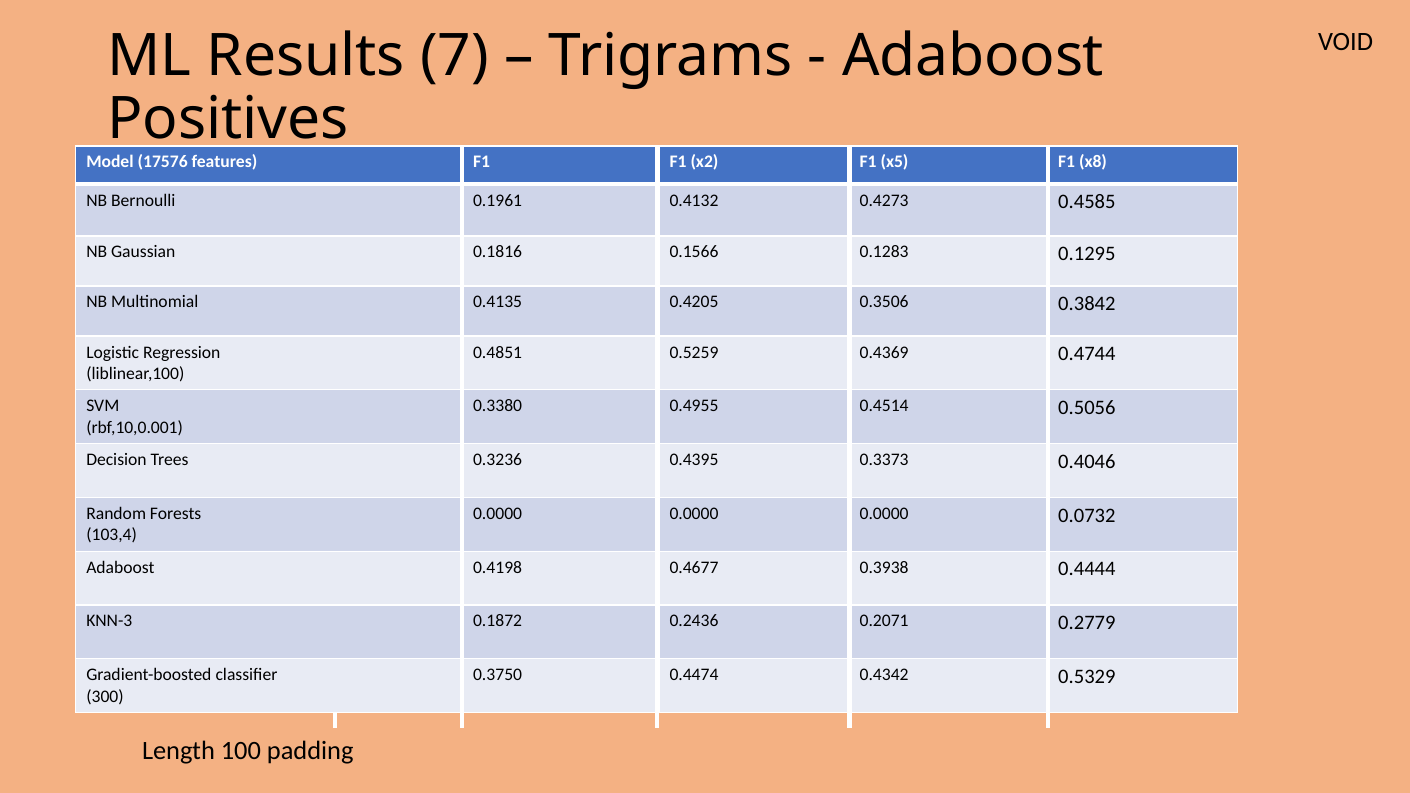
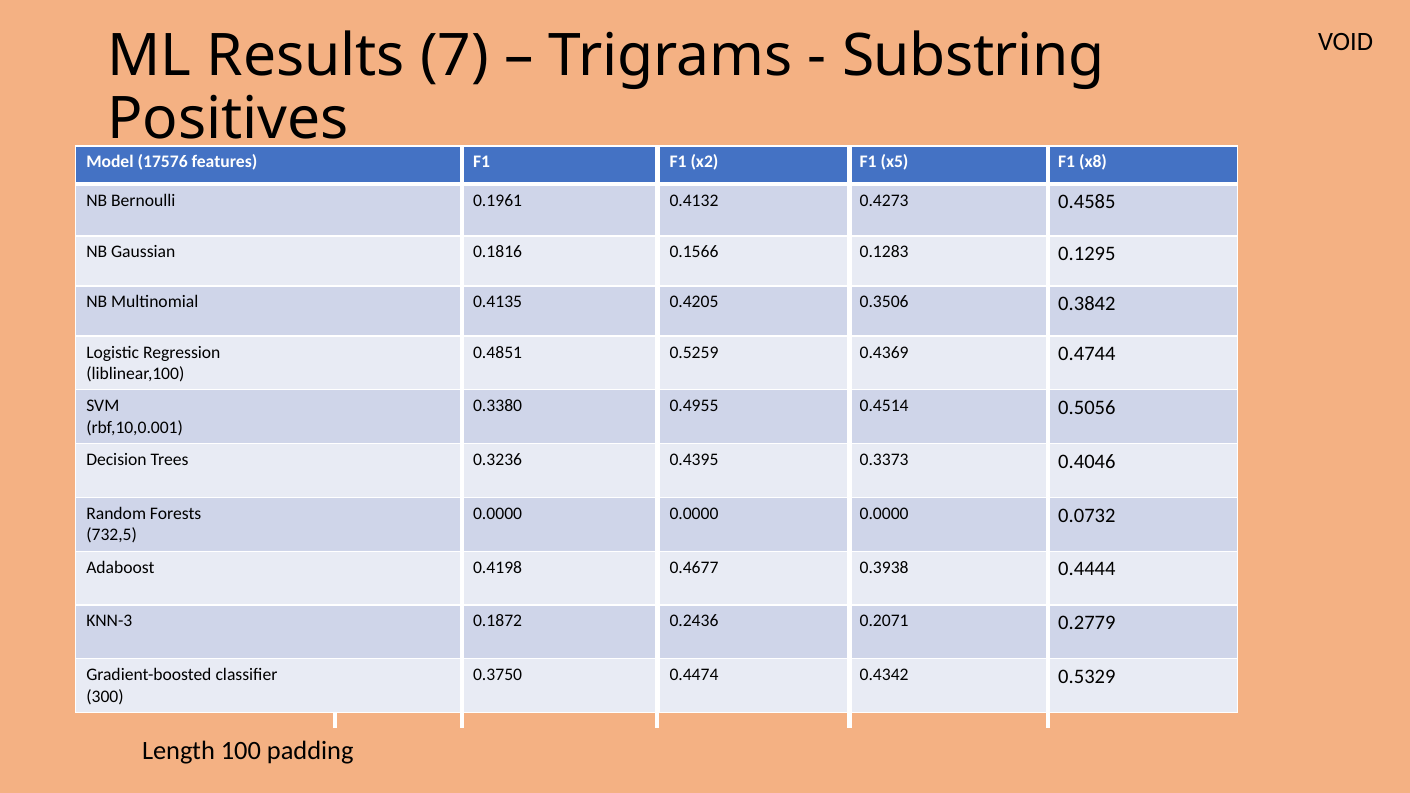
Adaboost: Adaboost -> Substring (973, 56)
103,4: 103,4 -> 732,5 (112, 535)
